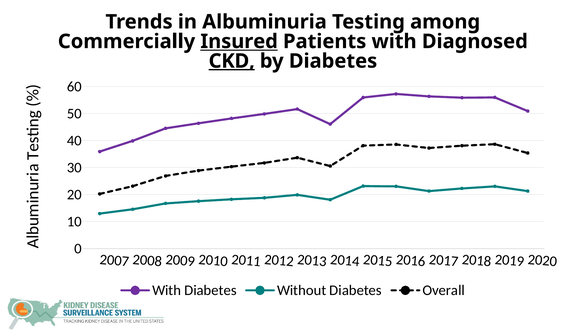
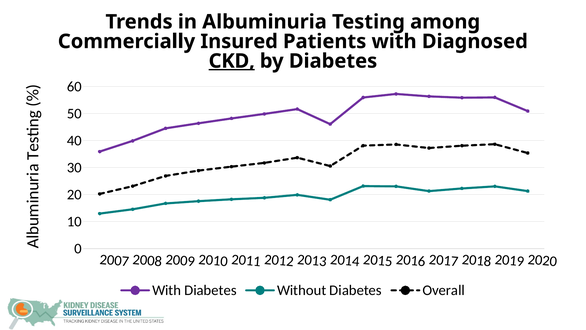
Insured underline: present -> none (239, 41)
